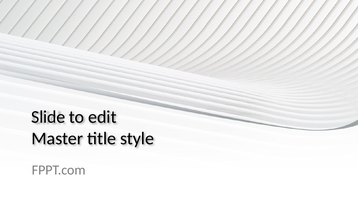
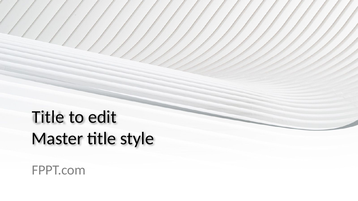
Slide: Slide -> Title (48, 117)
